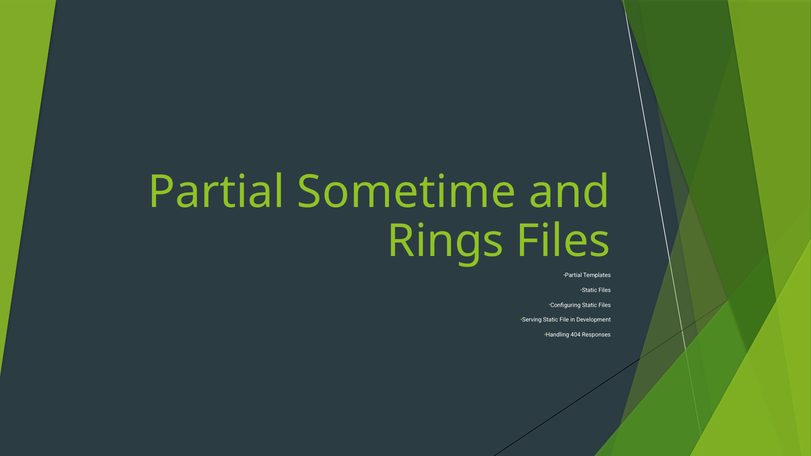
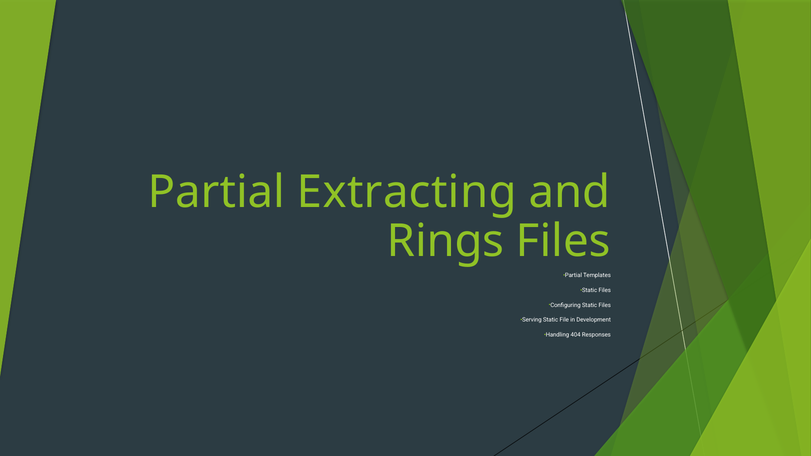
Sometime: Sometime -> Extracting (407, 192)
